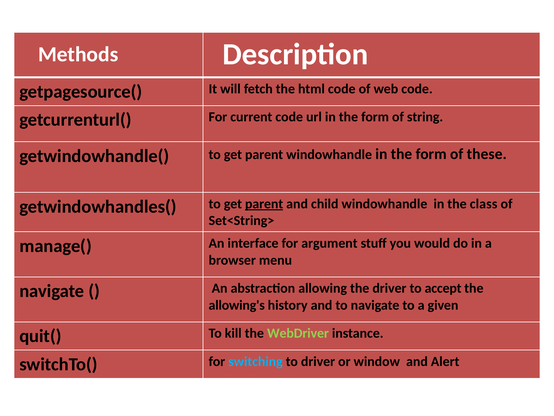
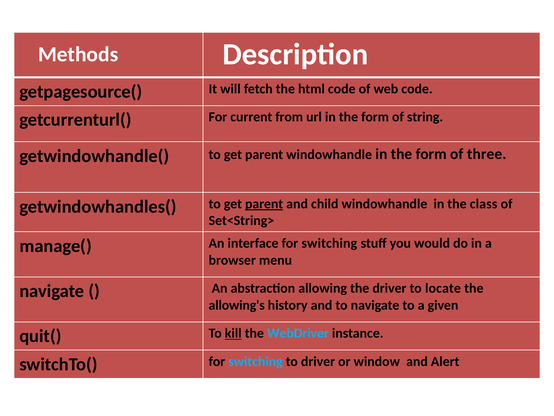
current code: code -> from (289, 117)
these: these -> three (487, 154)
interface for argument: argument -> switching (329, 243)
accept: accept -> locate (443, 288)
kill underline: none -> present (233, 333)
WebDriver colour: light green -> light blue (298, 333)
